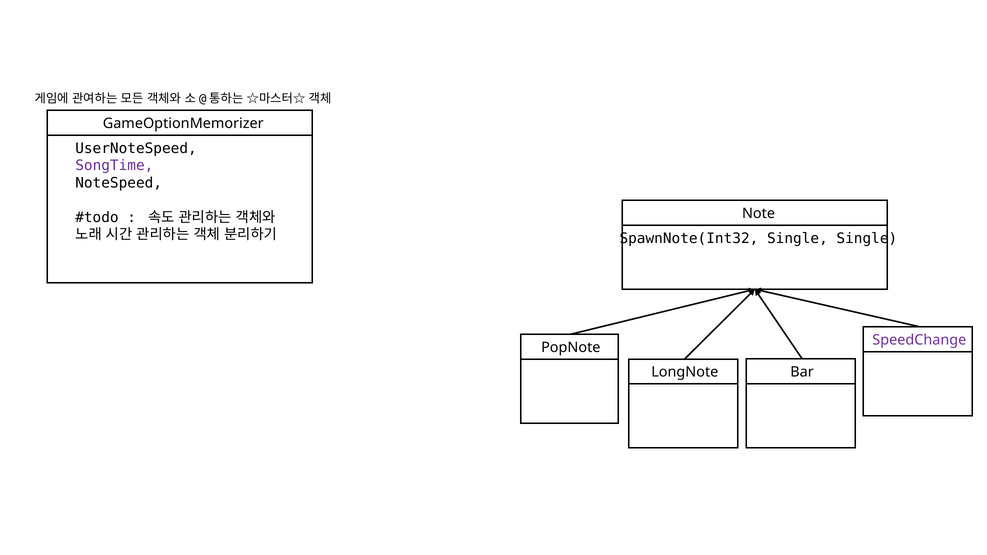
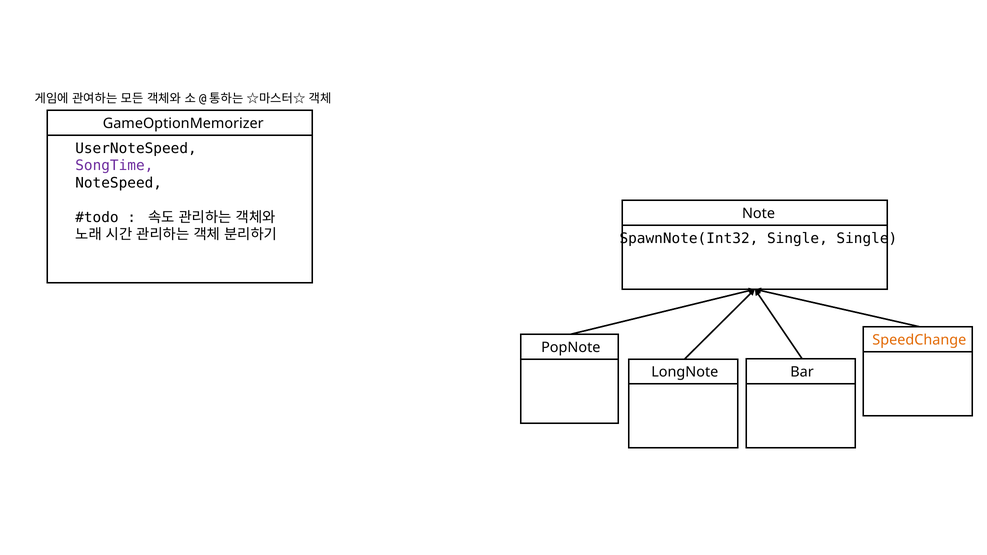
SpeedChange colour: purple -> orange (919, 340)
